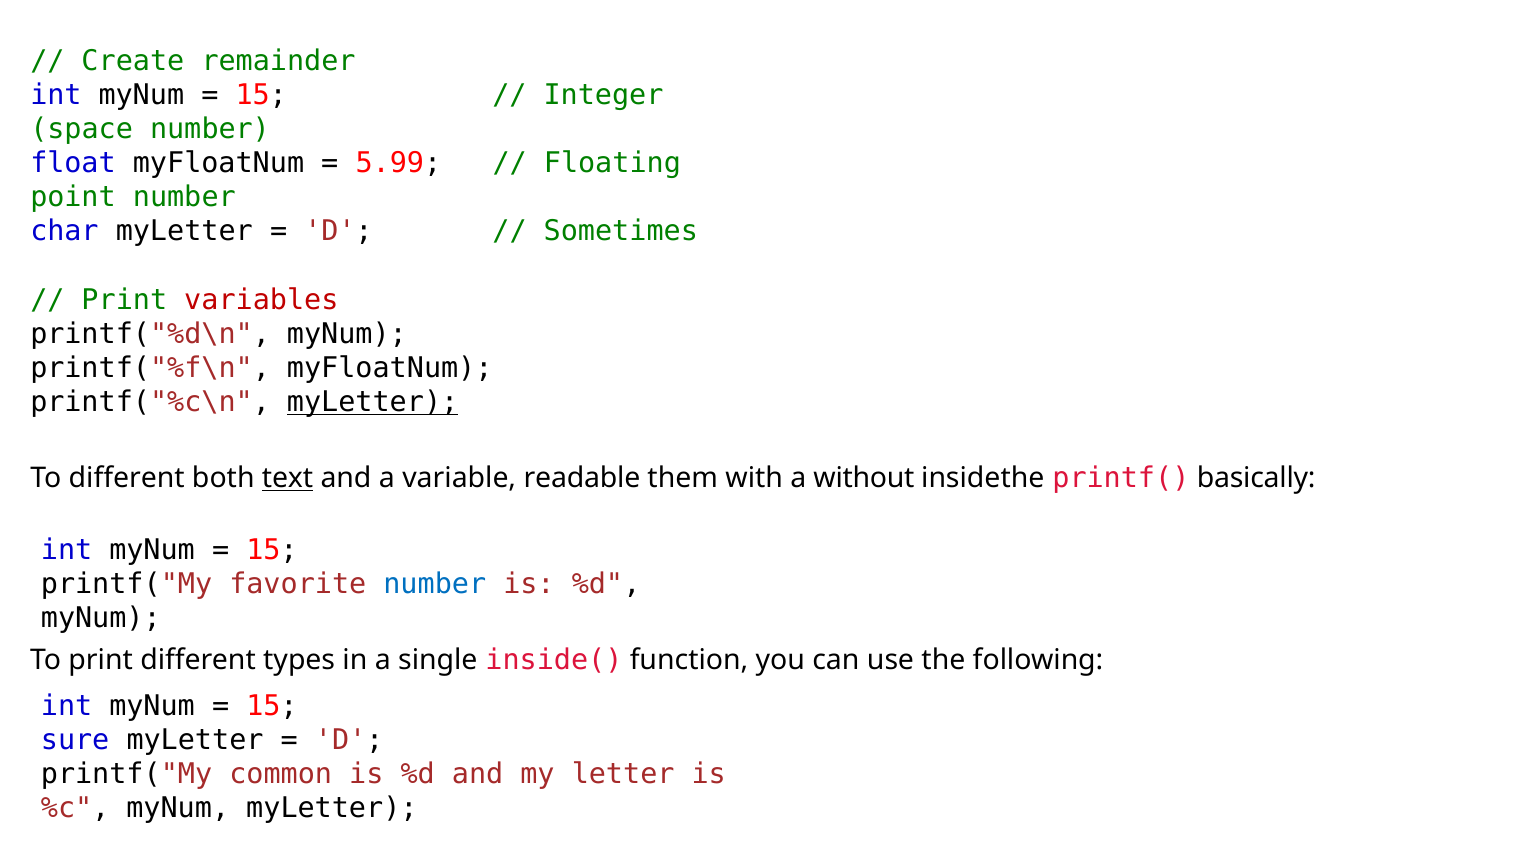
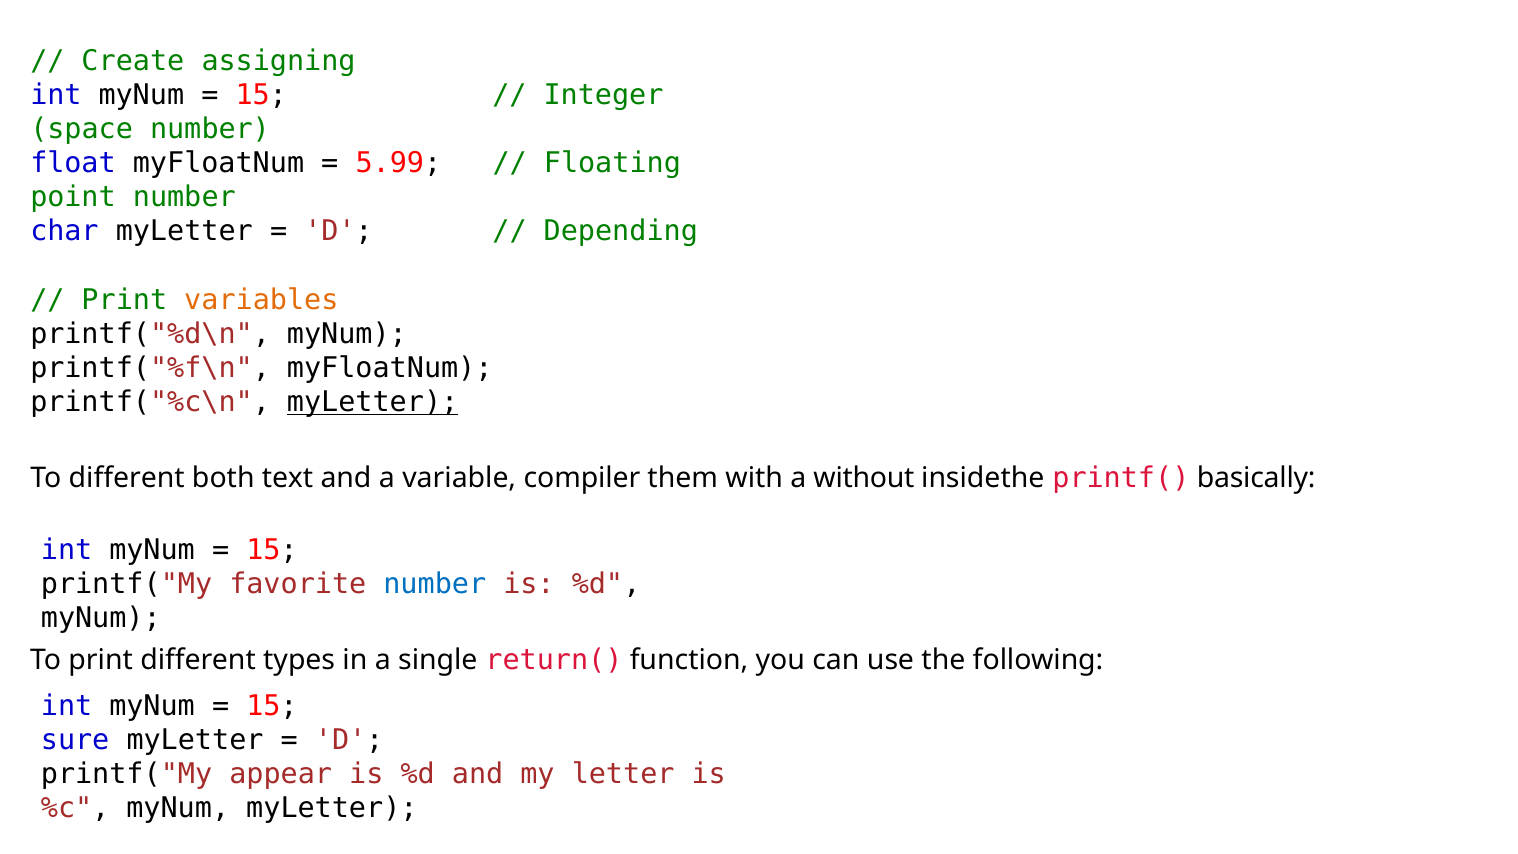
remainder: remainder -> assigning (279, 61)
Sometimes: Sometimes -> Depending (621, 231)
variables colour: red -> orange (261, 300)
text underline: present -> none (288, 478)
readable: readable -> compiler (582, 478)
inside(: inside( -> return( (554, 660)
common: common -> appear (281, 774)
